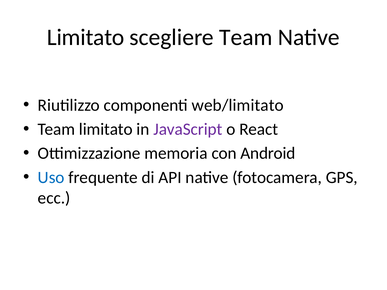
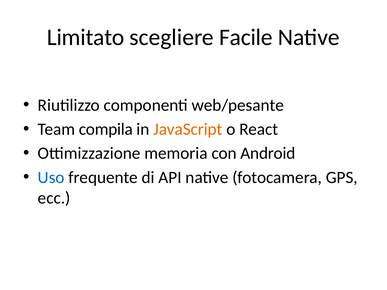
scegliere Team: Team -> Facile (246, 37)
web/limitato: web/limitato -> web/pesante (238, 105)
Team limitato: limitato -> compila (106, 129)
JavaScript colour: purple -> orange (188, 129)
